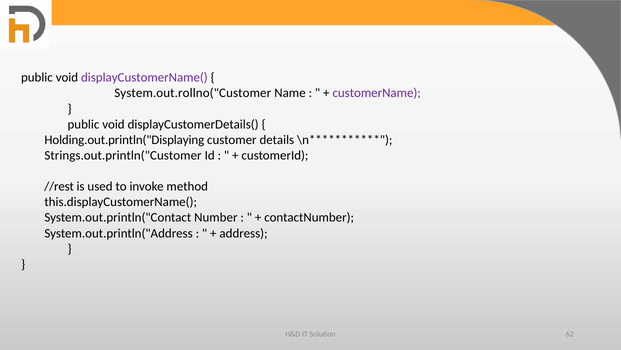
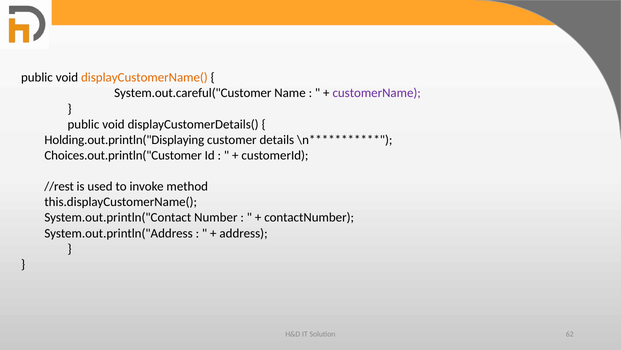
displayCustomerName( colour: purple -> orange (144, 77)
System.out.rollno("Customer: System.out.rollno("Customer -> System.out.careful("Customer (193, 93)
Strings.out.println("Customer: Strings.out.println("Customer -> Choices.out.println("Customer (123, 155)
